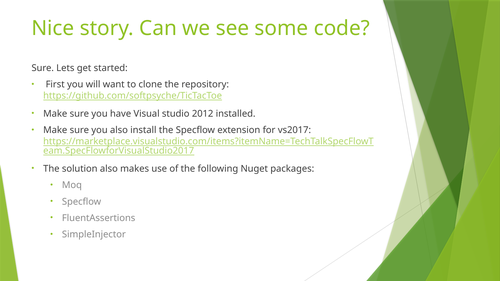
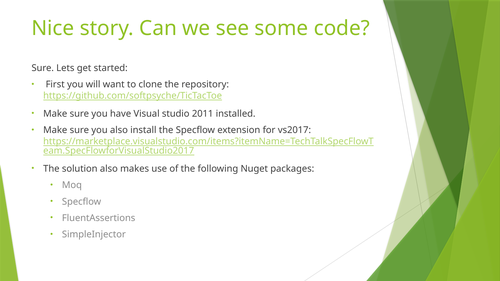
2012: 2012 -> 2011 (203, 114)
